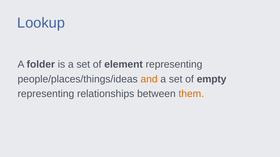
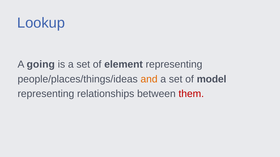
folder: folder -> going (41, 65)
empty: empty -> model (212, 79)
them colour: orange -> red (191, 94)
